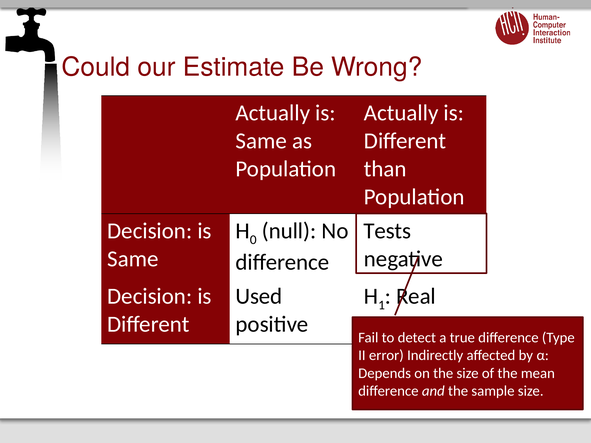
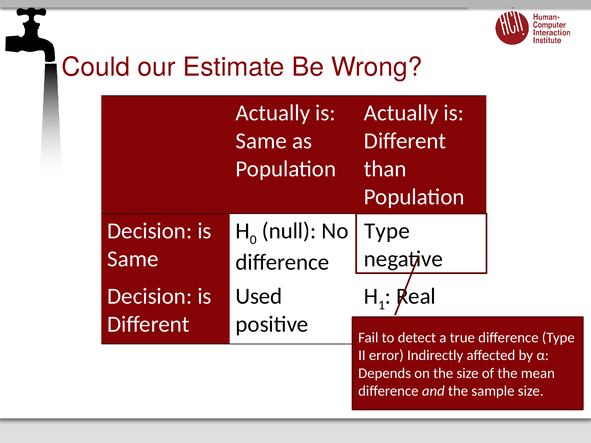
Tests: Tests -> Type (387, 231)
